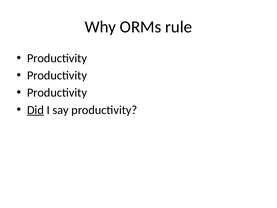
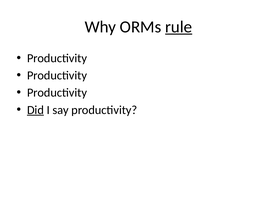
rule underline: none -> present (179, 27)
